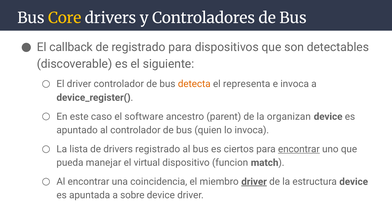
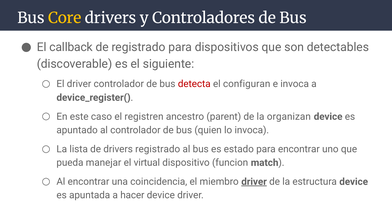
detecta colour: orange -> red (194, 84)
representa: representa -> configuran (247, 84)
software: software -> registren (144, 116)
ciertos: ciertos -> estado (239, 149)
encontrar underline: present -> none (299, 149)
sobre: sobre -> hacer (132, 195)
